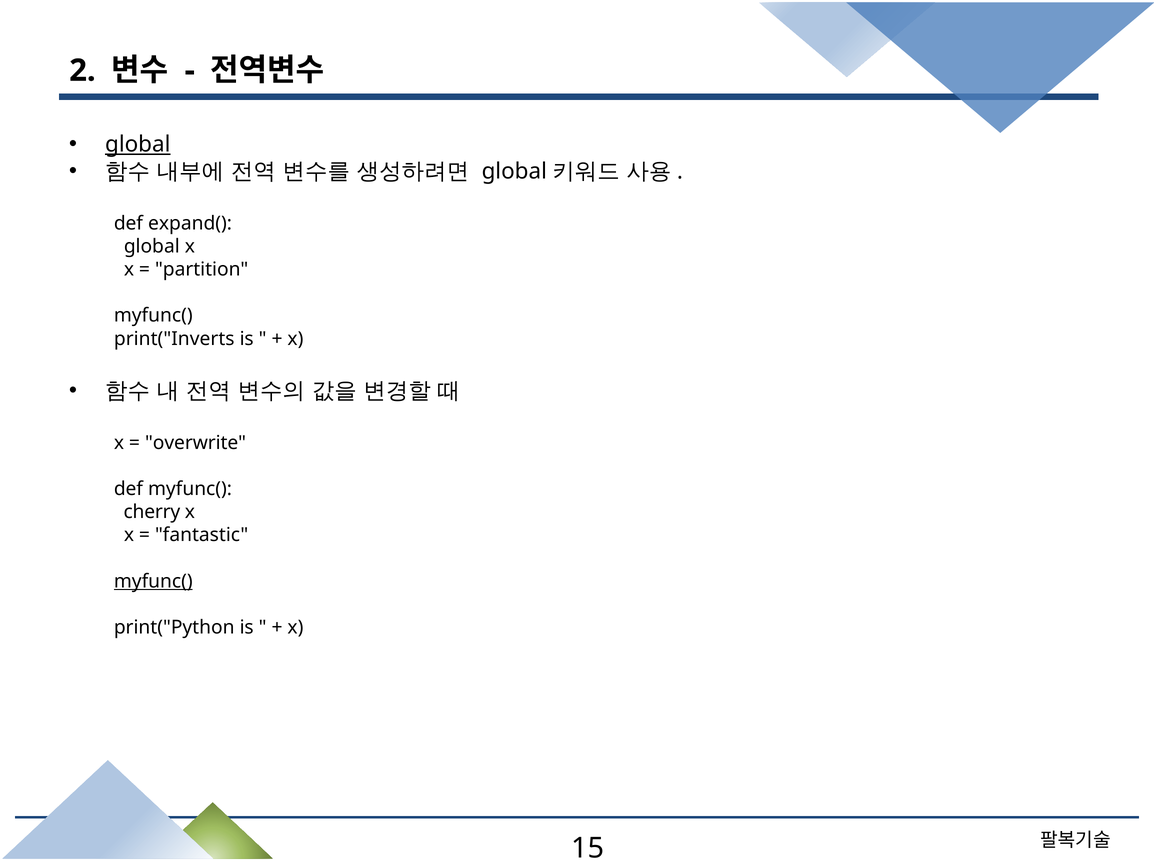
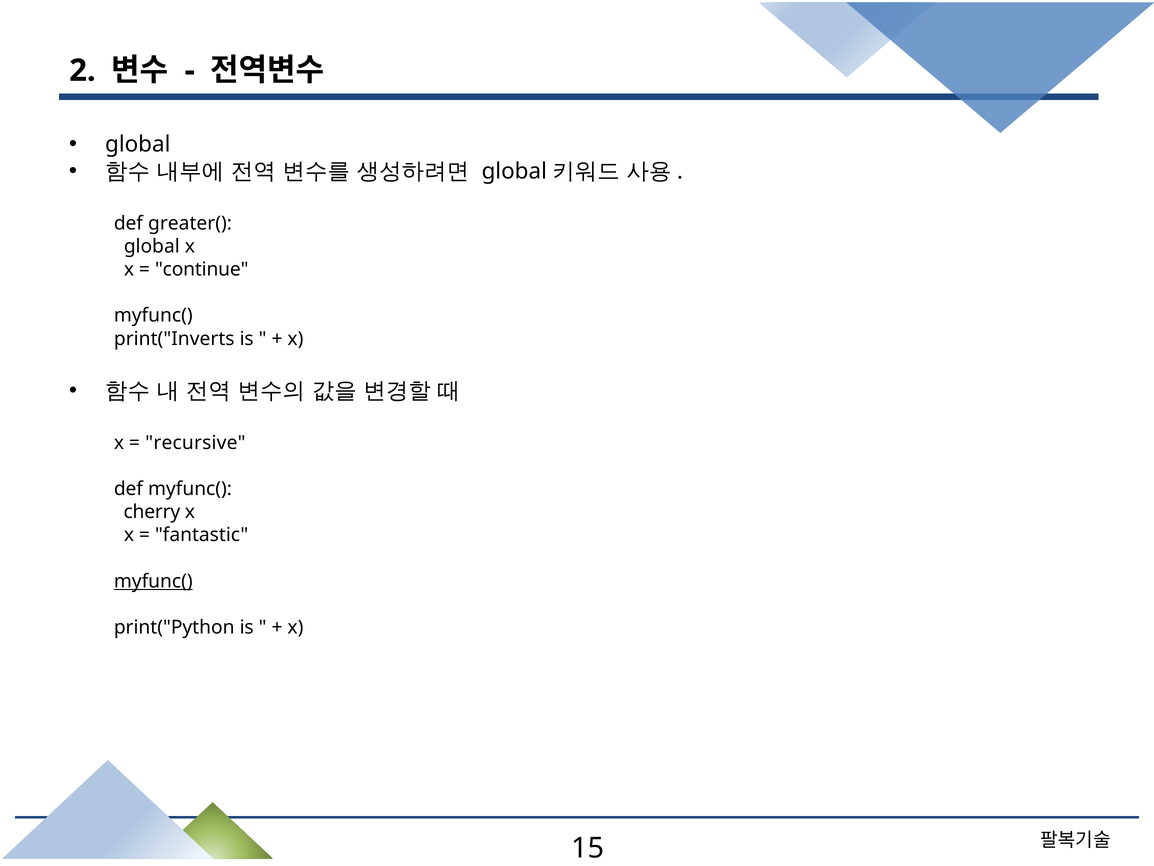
global underline: present -> none (138, 144)
expand(: expand( -> greater( (190, 223)
partition: partition -> continue (202, 269)
overwrite: overwrite -> recursive (195, 442)
